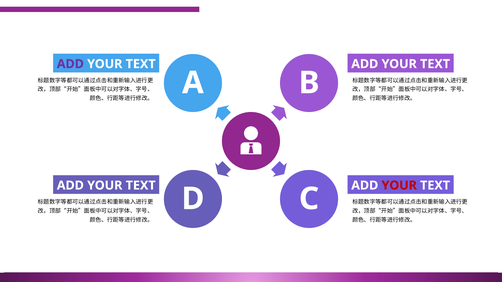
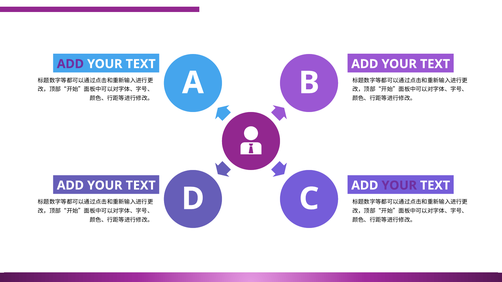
YOUR colour: red -> purple (399, 186)
